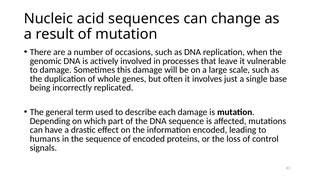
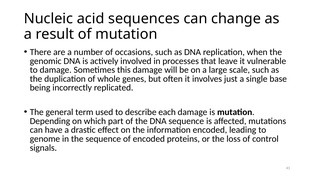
humans: humans -> genome (45, 139)
